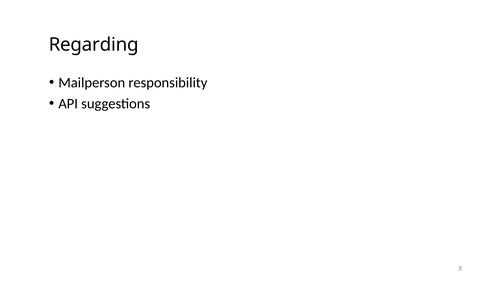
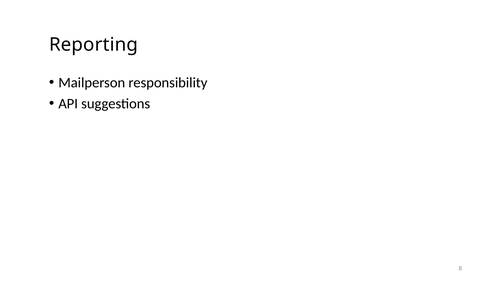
Regarding: Regarding -> Reporting (94, 45)
